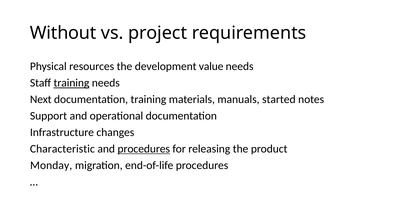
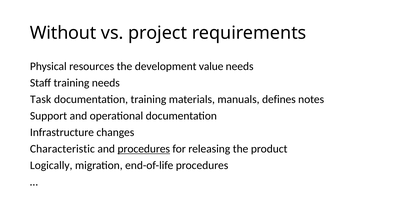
training underline: present -> none (71, 83)
Next: Next -> Task (41, 99)
started: started -> defines (279, 99)
Monday: Monday -> Logically (51, 165)
